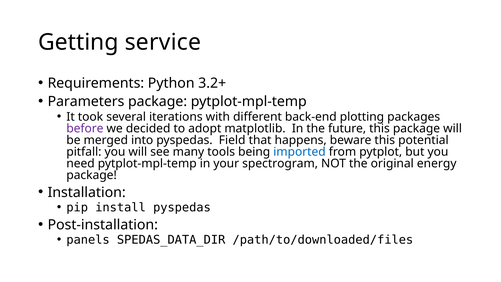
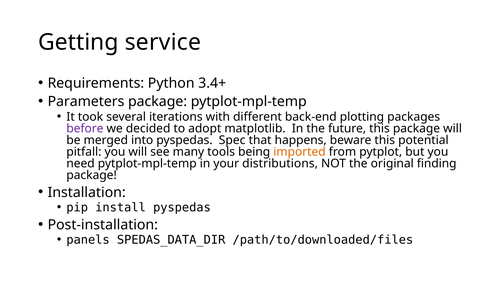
3.2+: 3.2+ -> 3.4+ (212, 83)
Field: Field -> Spec (232, 140)
imported colour: blue -> orange (300, 152)
spectrogram: spectrogram -> distributions (280, 163)
energy: energy -> finding (437, 163)
